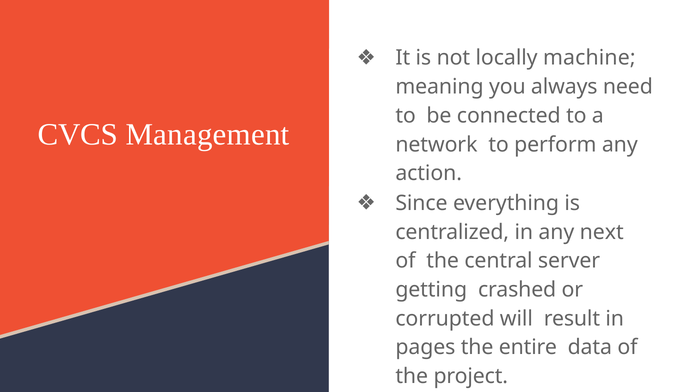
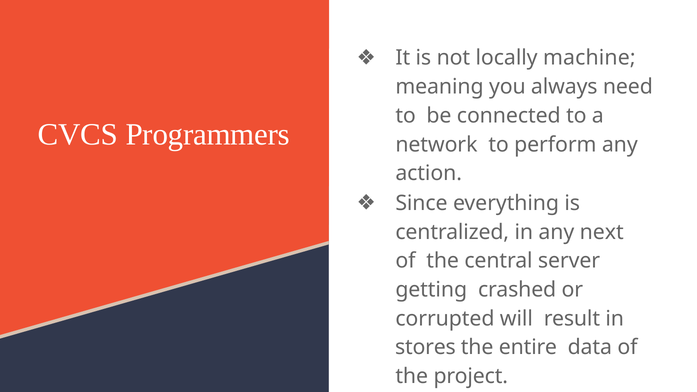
Management: Management -> Programmers (208, 135)
pages: pages -> stores (425, 348)
